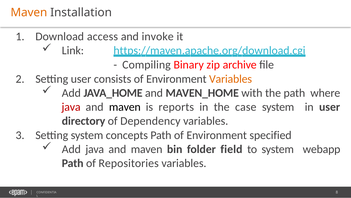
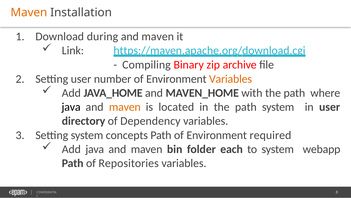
access: access -> during (102, 36)
invoke: invoke -> maven (158, 36)
consists: consists -> number (113, 79)
java colour: red -> black (71, 107)
maven colour: black -> orange (125, 107)
reports: reports -> located (176, 107)
in the case: case -> path (246, 107)
specified: specified -> required (270, 135)
field: field -> each (232, 149)
